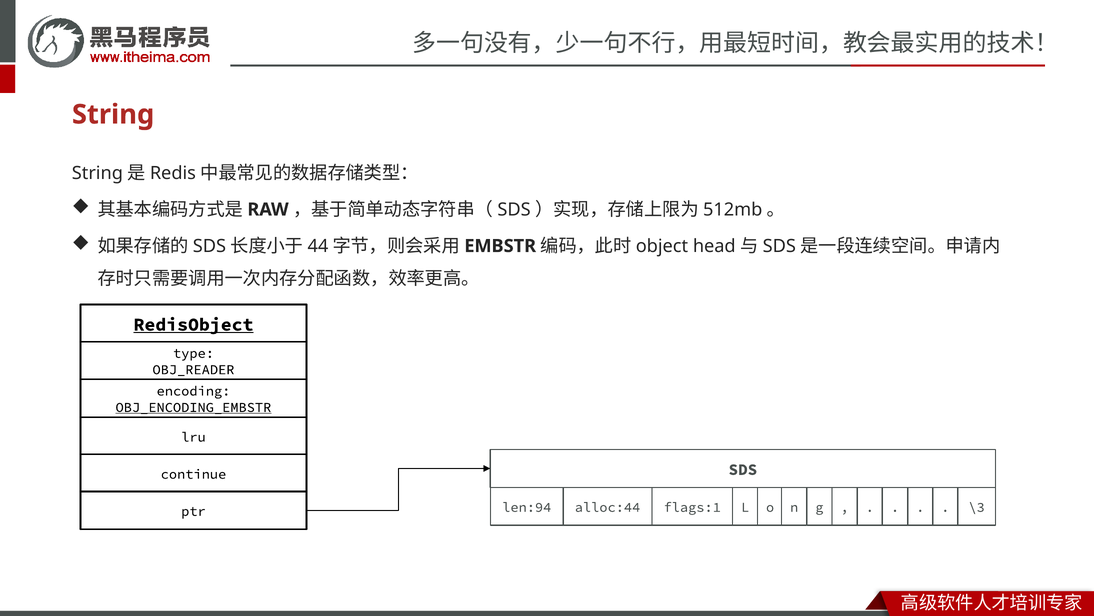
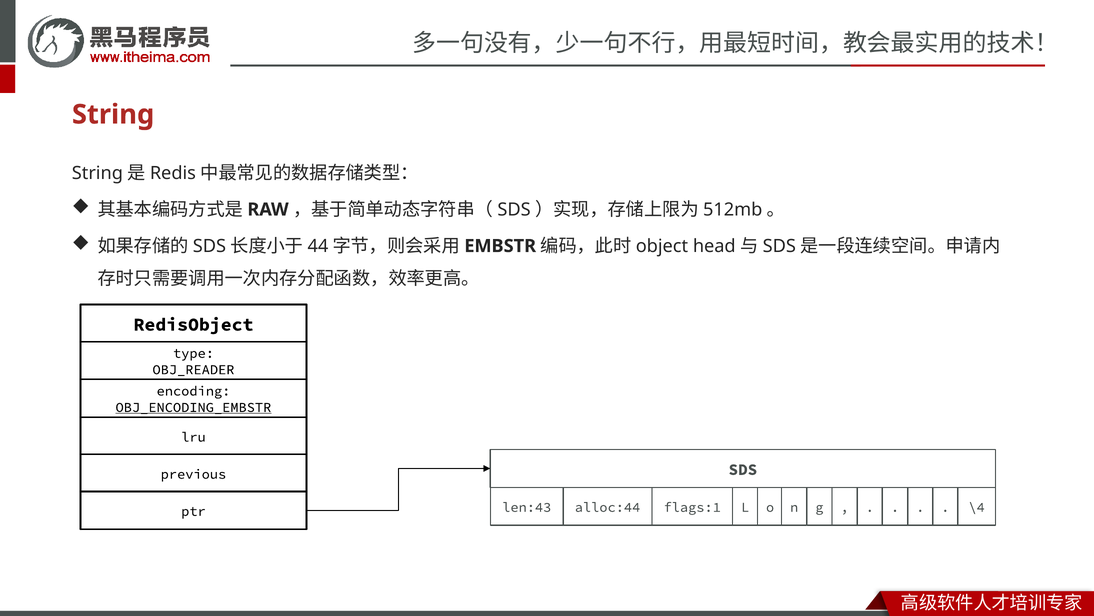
RedisObject underline: present -> none (193, 324)
continue: continue -> previous (193, 474)
len:94: len:94 -> len:43 (527, 507)
\3: \3 -> \4 (977, 507)
